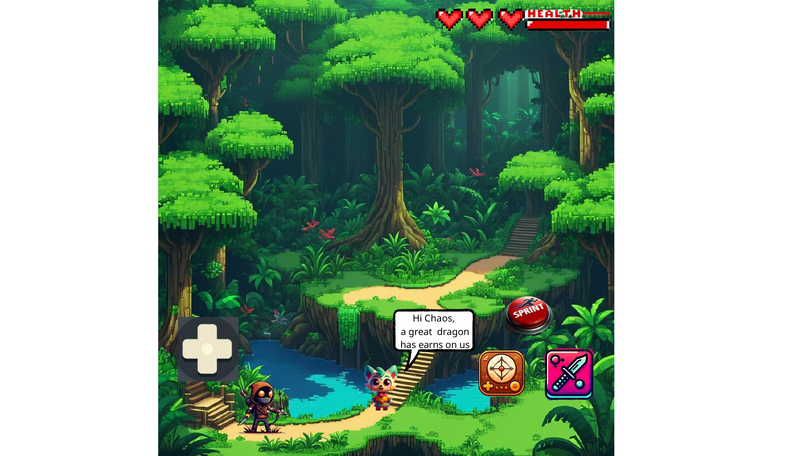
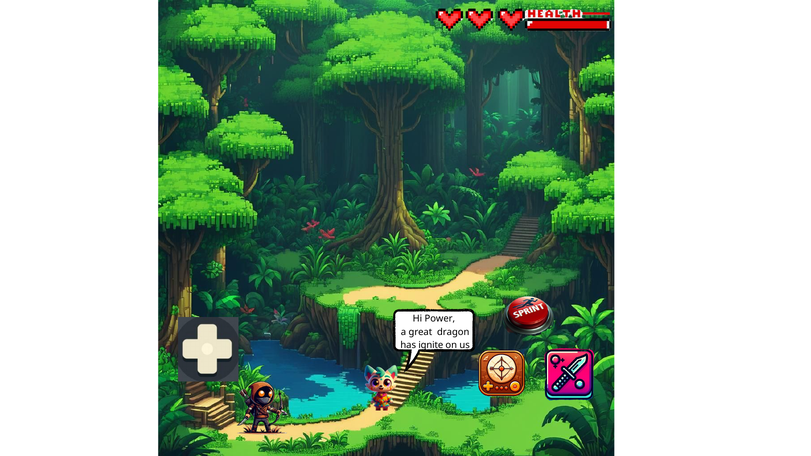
Chaos: Chaos -> Power (440, 319)
earns: earns -> ignite (431, 345)
